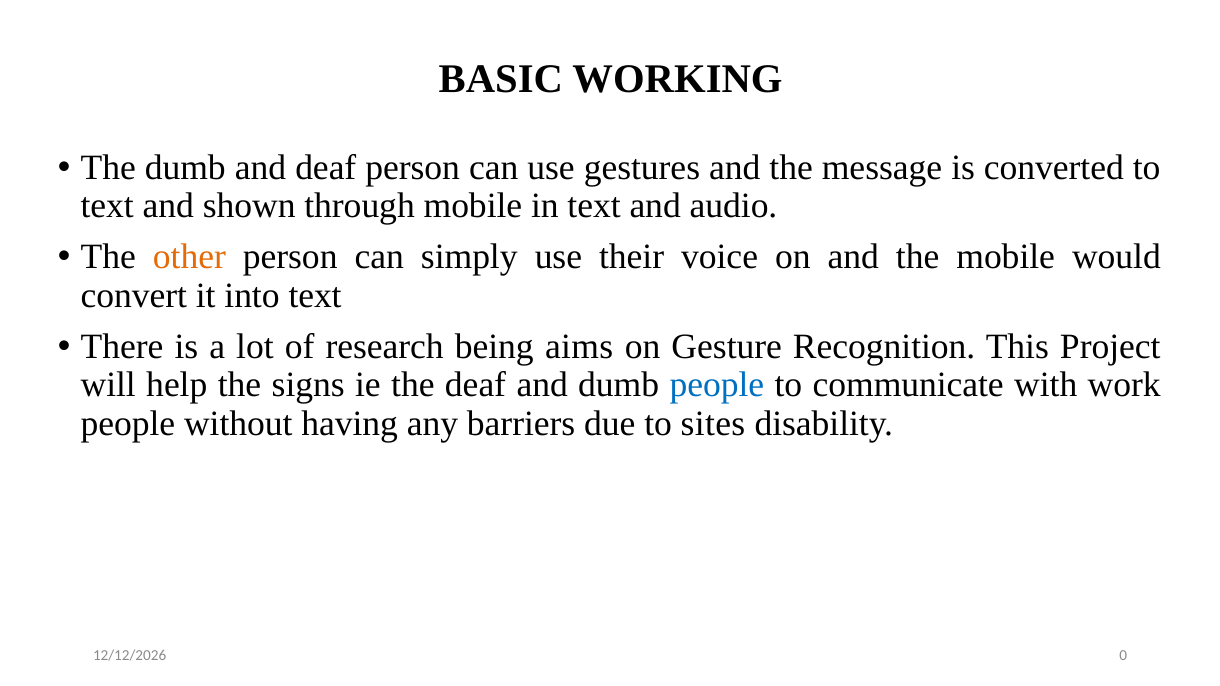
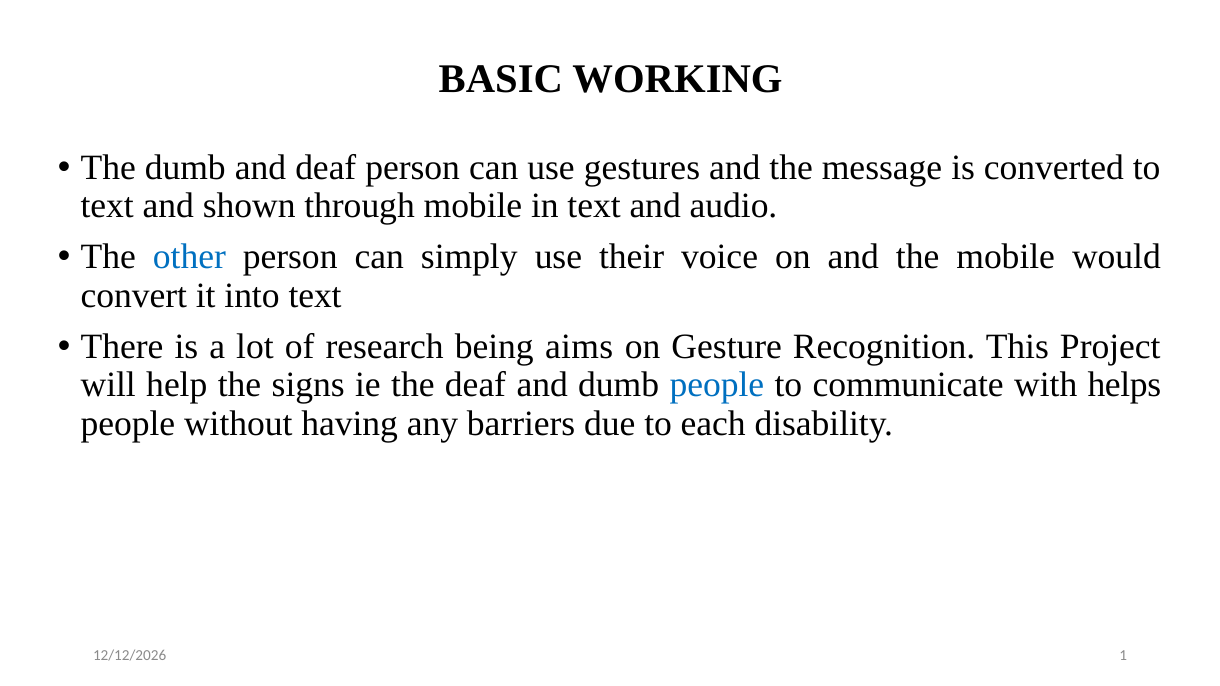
other colour: orange -> blue (189, 257)
work: work -> helps (1124, 385)
sites: sites -> each (713, 424)
0: 0 -> 1 (1123, 655)
